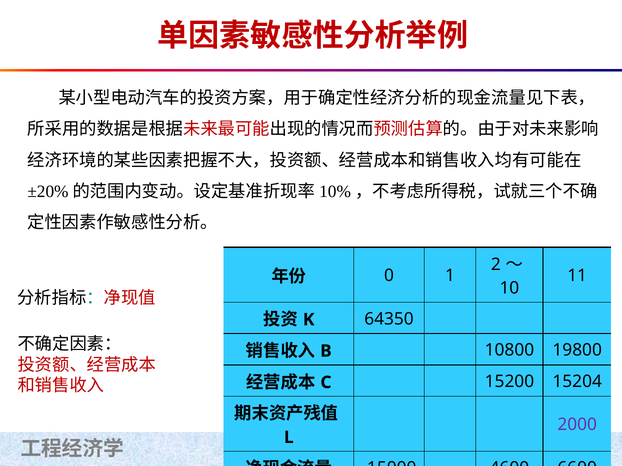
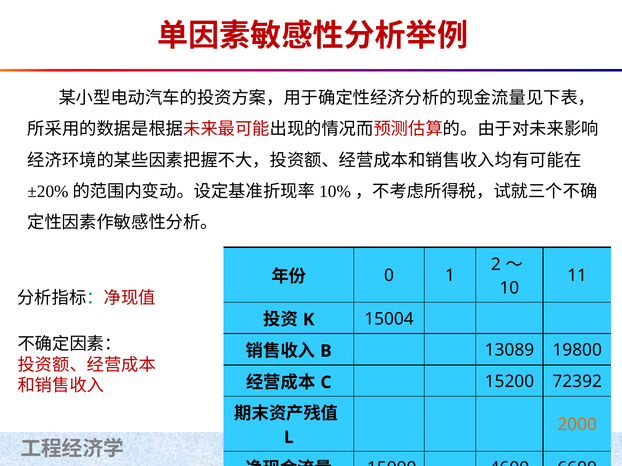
64350: 64350 -> 15004 (389, 319)
10800: 10800 -> 13089 (509, 351)
15204: 15204 -> 72392 (577, 382)
2000 colour: purple -> orange (577, 425)
